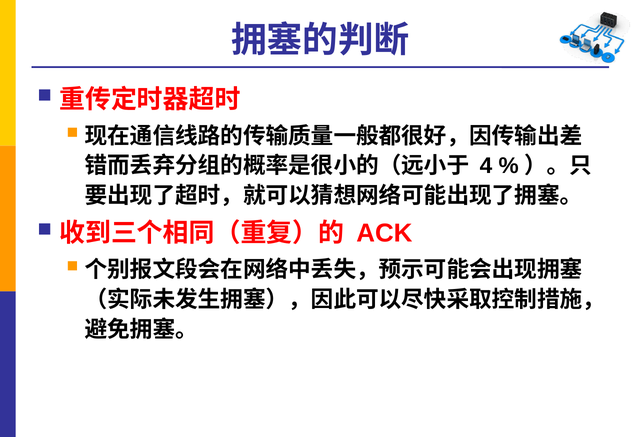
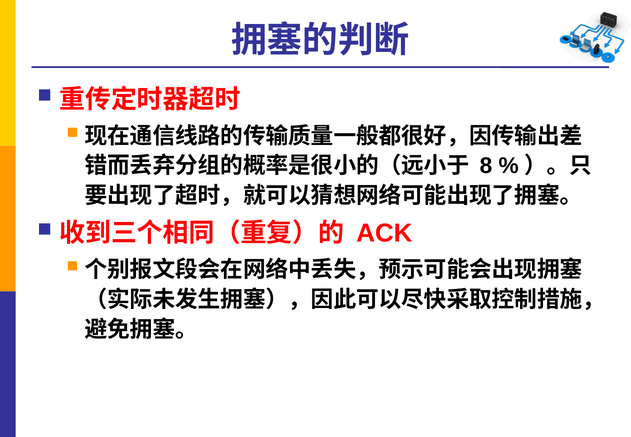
4: 4 -> 8 (486, 166)
